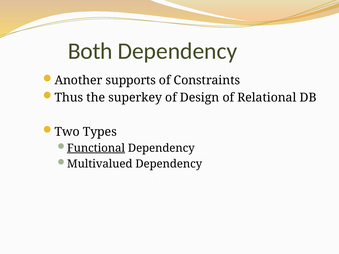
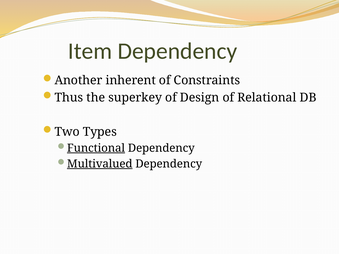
Both: Both -> Item (90, 51)
supports: supports -> inherent (131, 80)
Multivalued underline: none -> present (100, 164)
